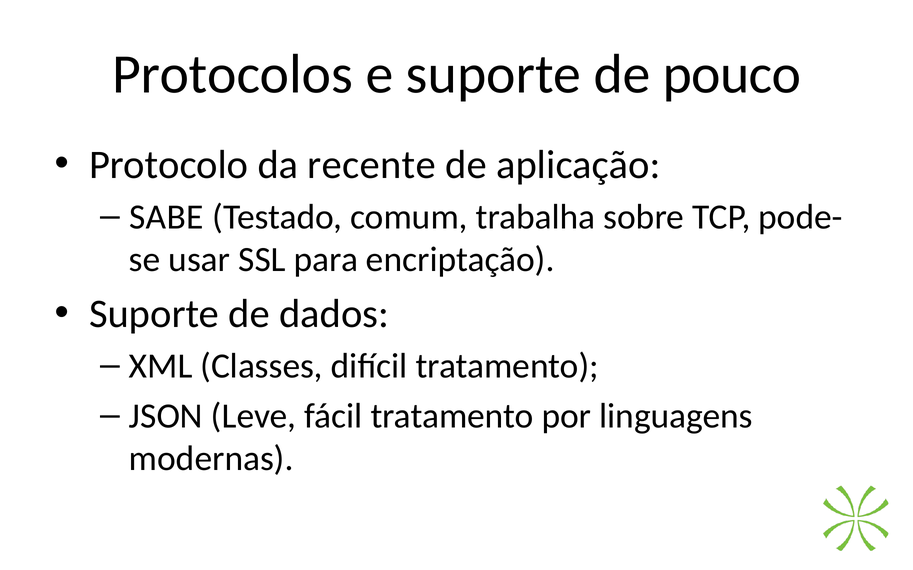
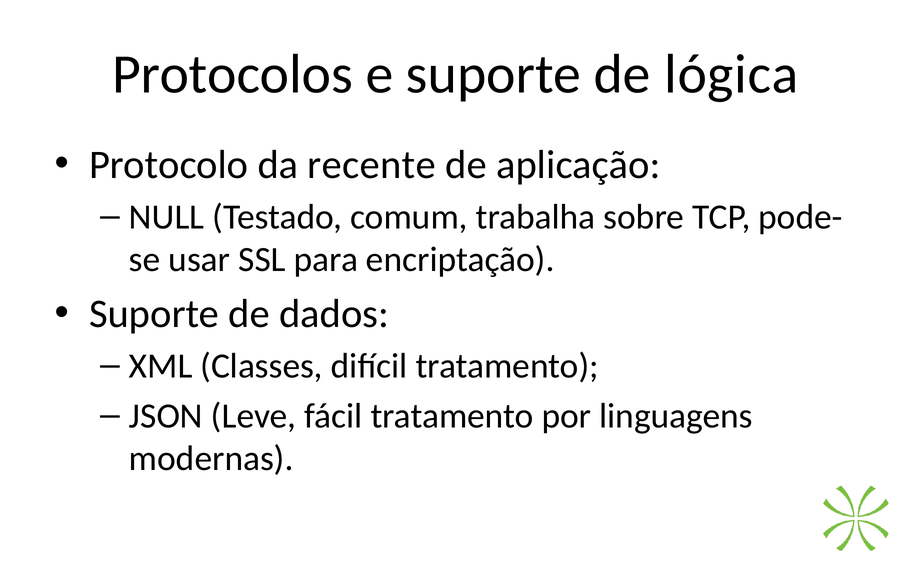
pouco: pouco -> lógica (731, 74)
SABE: SABE -> NULL (167, 217)
